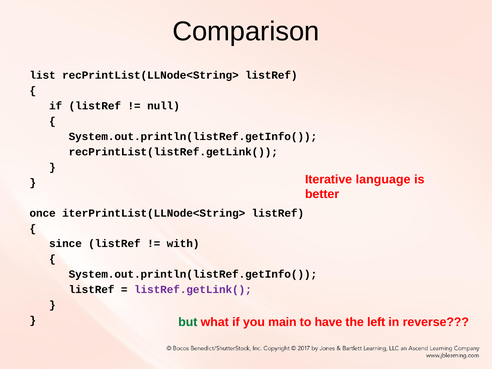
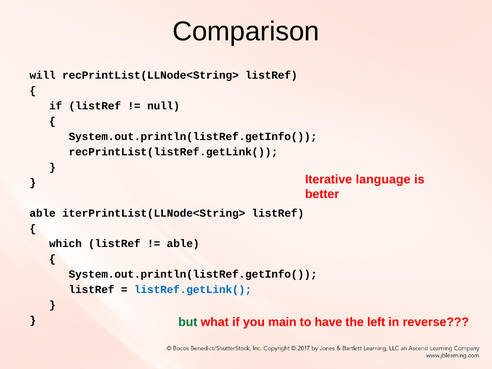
list: list -> will (43, 75)
once: once -> able (43, 213)
since: since -> which (65, 244)
with: with -> able (183, 244)
listRef.getLink( colour: purple -> blue (193, 290)
